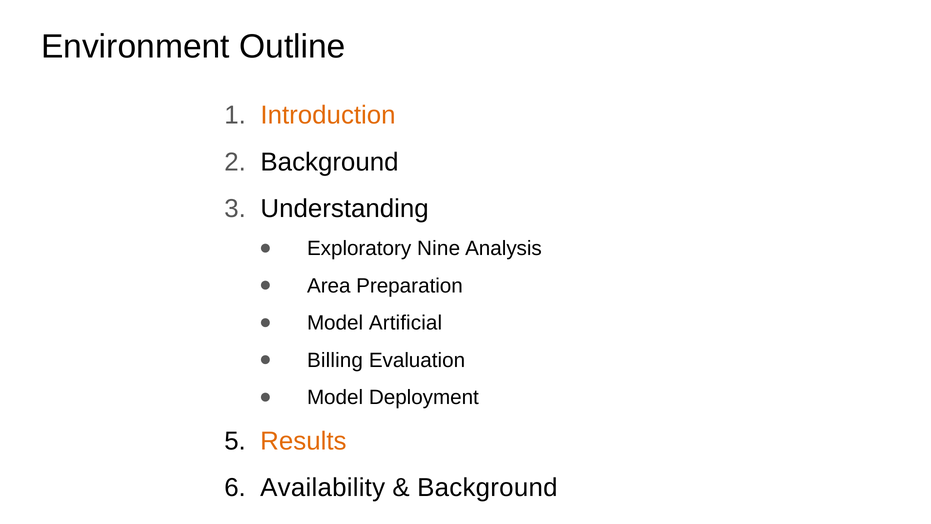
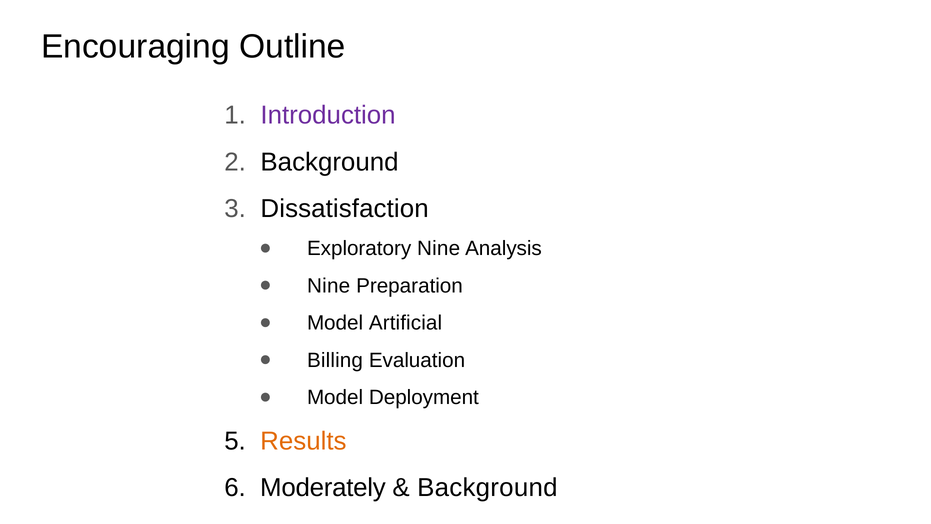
Environment: Environment -> Encouraging (135, 47)
Introduction colour: orange -> purple (328, 115)
Understanding: Understanding -> Dissatisfaction (345, 208)
Area: Area -> Nine (329, 286)
Availability: Availability -> Moderately (323, 488)
